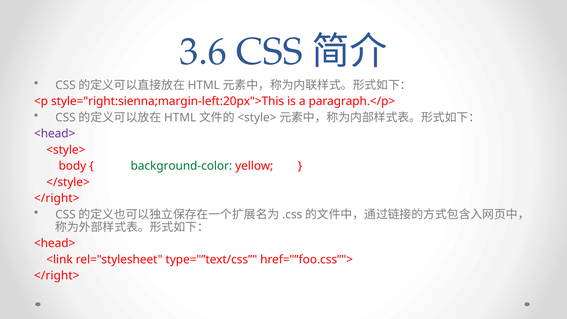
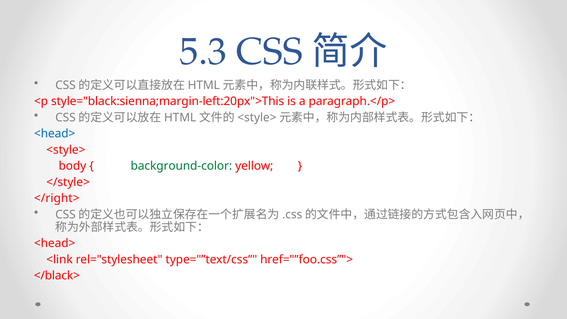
3.6: 3.6 -> 5.3 (203, 52)
style="right:sienna;margin-left:20px">This: style="right:sienna;margin-left:20px">This -> style="black:sienna;margin-left:20px">This (168, 101)
<head> colour: purple -> blue (55, 134)
</right>: </right> -> </black> (57, 276)
